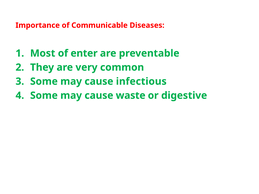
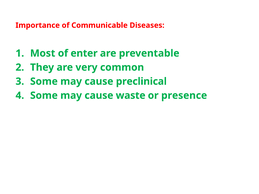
infectious: infectious -> preclinical (141, 82)
digestive: digestive -> presence (184, 96)
